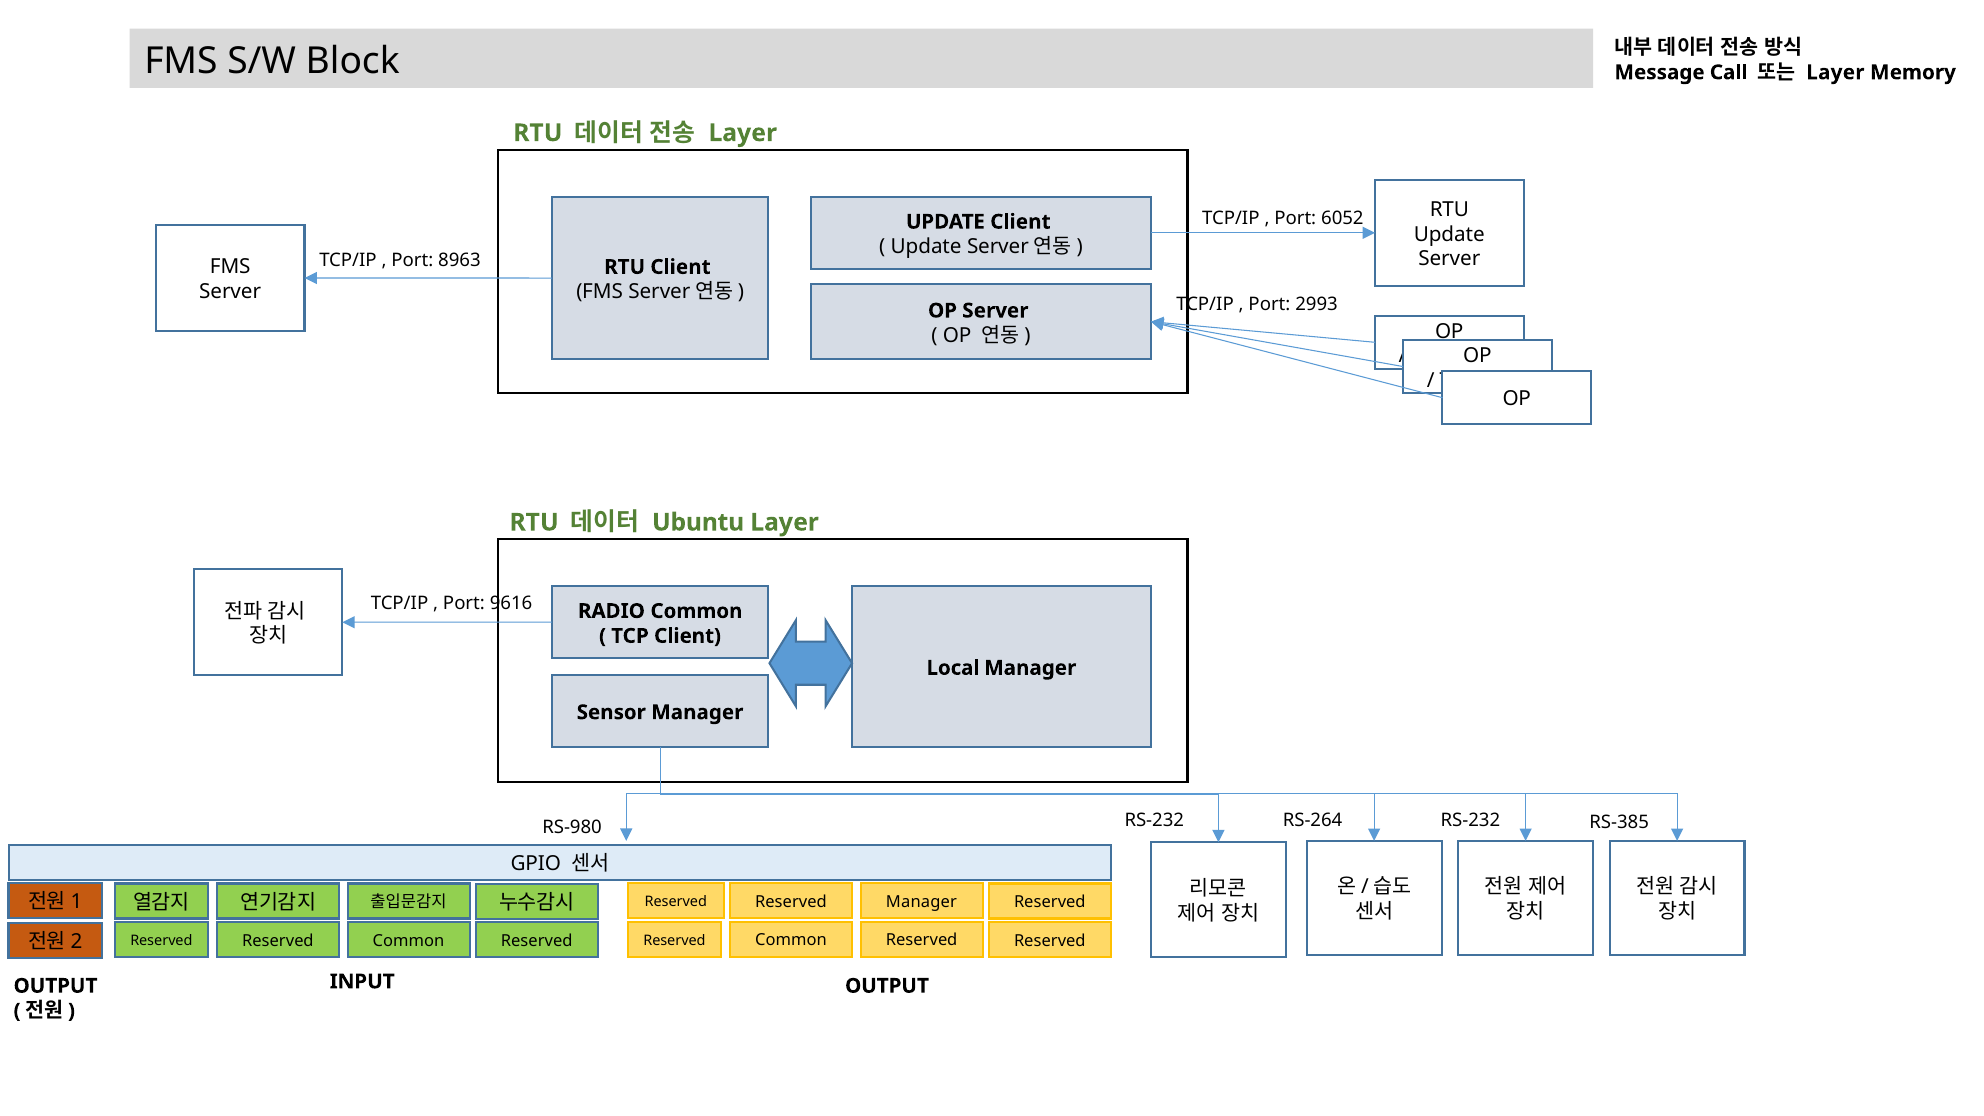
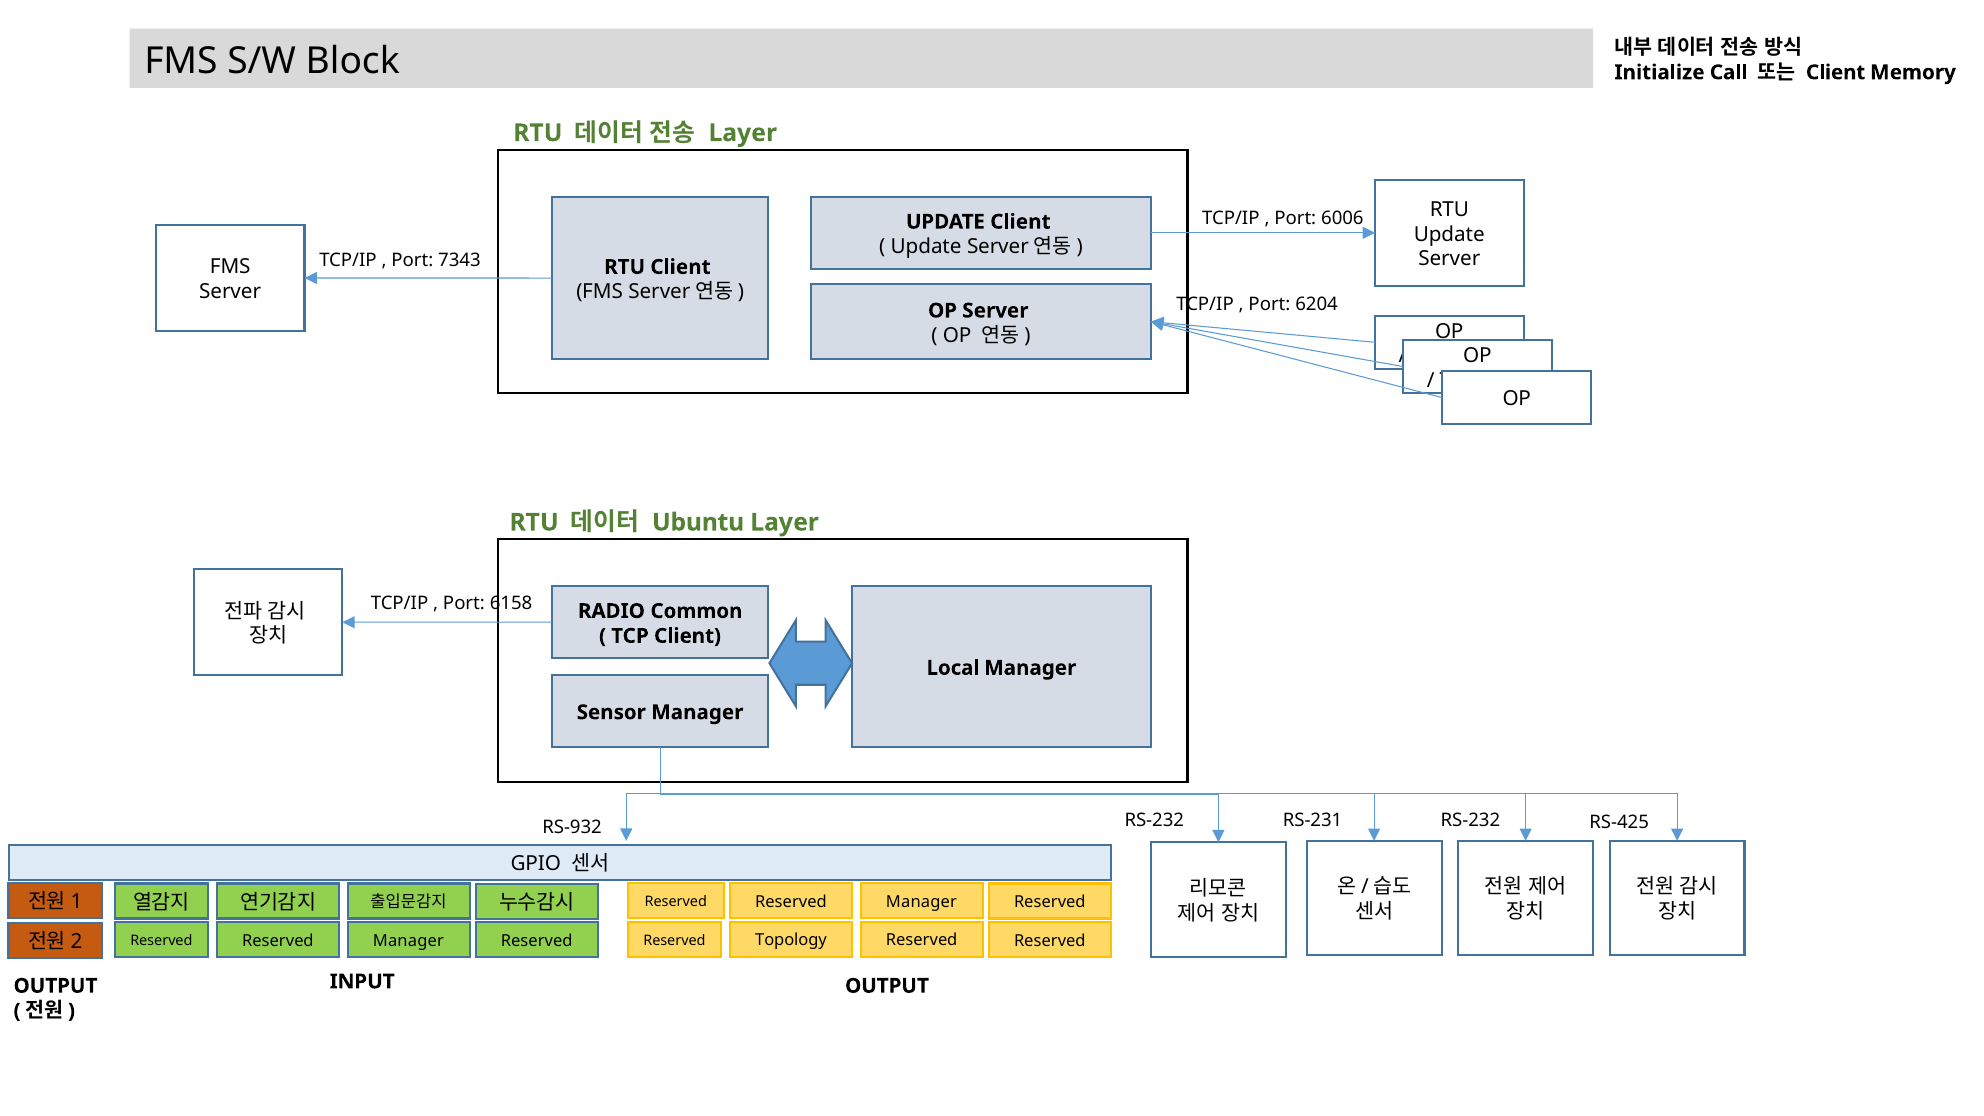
Message: Message -> Initialize (1660, 72)
Layer: Layer -> Client (1836, 72)
6052: 6052 -> 6006 (1342, 218)
8963: 8963 -> 7343 (459, 260)
2993: 2993 -> 6204 (1317, 304)
9616: 9616 -> 6158 (511, 603)
RS-980: RS-980 -> RS-932 (572, 828)
RS-264: RS-264 -> RS-231 (1313, 821)
RS-385: RS-385 -> RS-425 (1619, 822)
Common: Common -> Topology (791, 940)
Common: Common -> Manager (408, 941)
